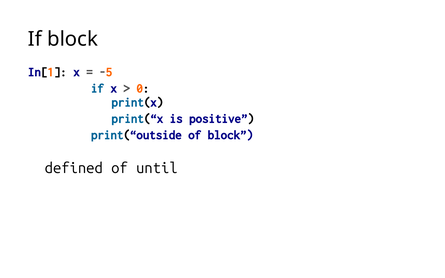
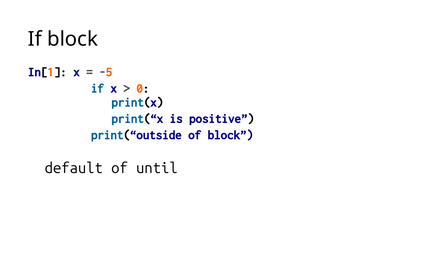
defined: defined -> default (74, 168)
